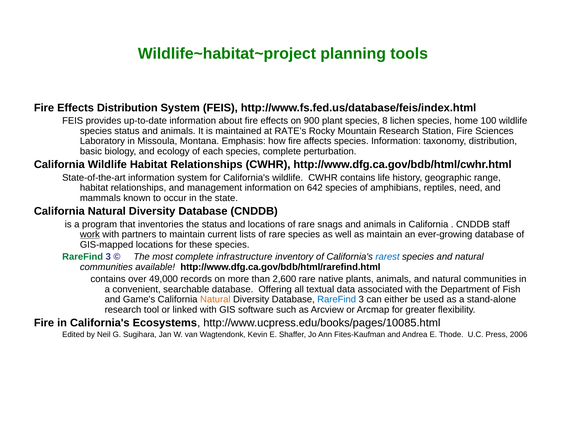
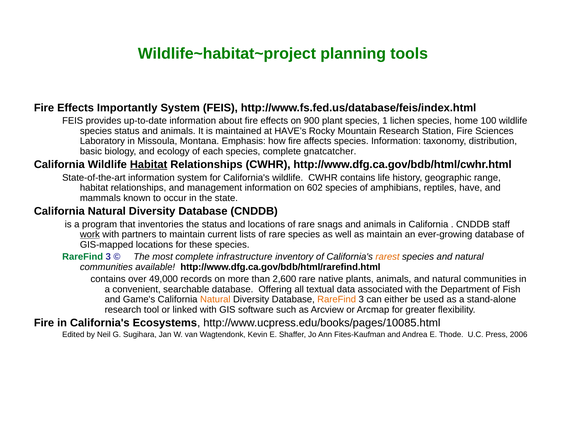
Effects Distribution: Distribution -> Importantly (127, 108)
8: 8 -> 1 (385, 121)
RATE’s: RATE’s -> HAVE’s (290, 131)
perturbation: perturbation -> gnatcatcher (330, 151)
Habitat underline: none -> present (149, 164)
642: 642 -> 602 (315, 188)
need: need -> have (471, 188)
rarest colour: blue -> orange (388, 256)
RareFind colour: blue -> orange (337, 299)
